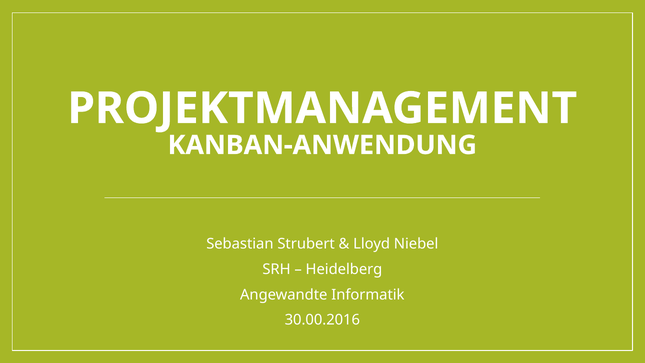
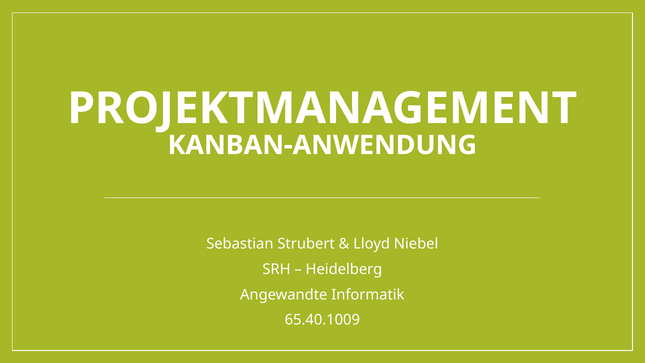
30.00.2016: 30.00.2016 -> 65.40.1009 (322, 320)
